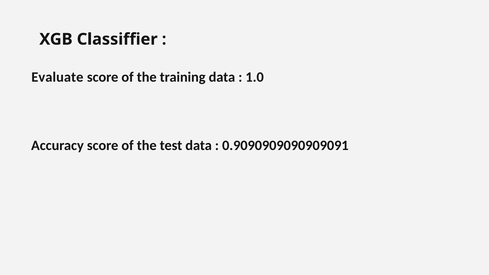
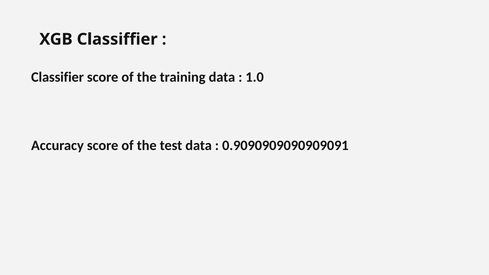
Evaluate: Evaluate -> Classifier (57, 77)
